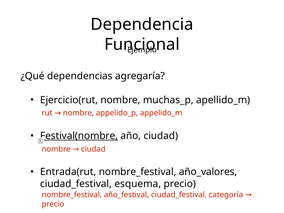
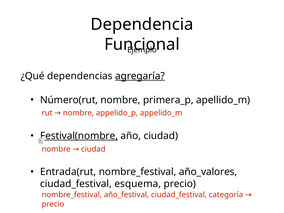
agregaría underline: none -> present (140, 76)
Ejercicio(rut: Ejercicio(rut -> Número(rut (69, 100)
muchas_p: muchas_p -> primera_p (168, 100)
